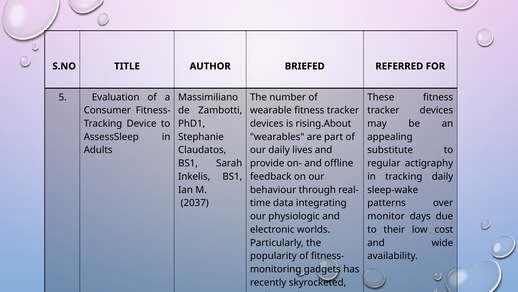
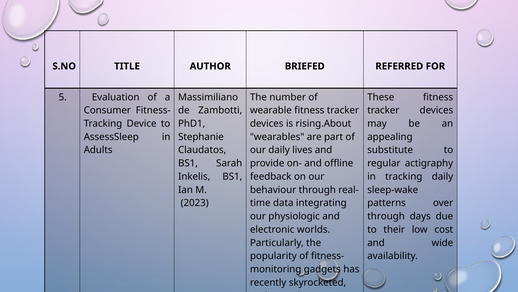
2037: 2037 -> 2023 (195, 203)
monitor: monitor -> through (386, 216)
